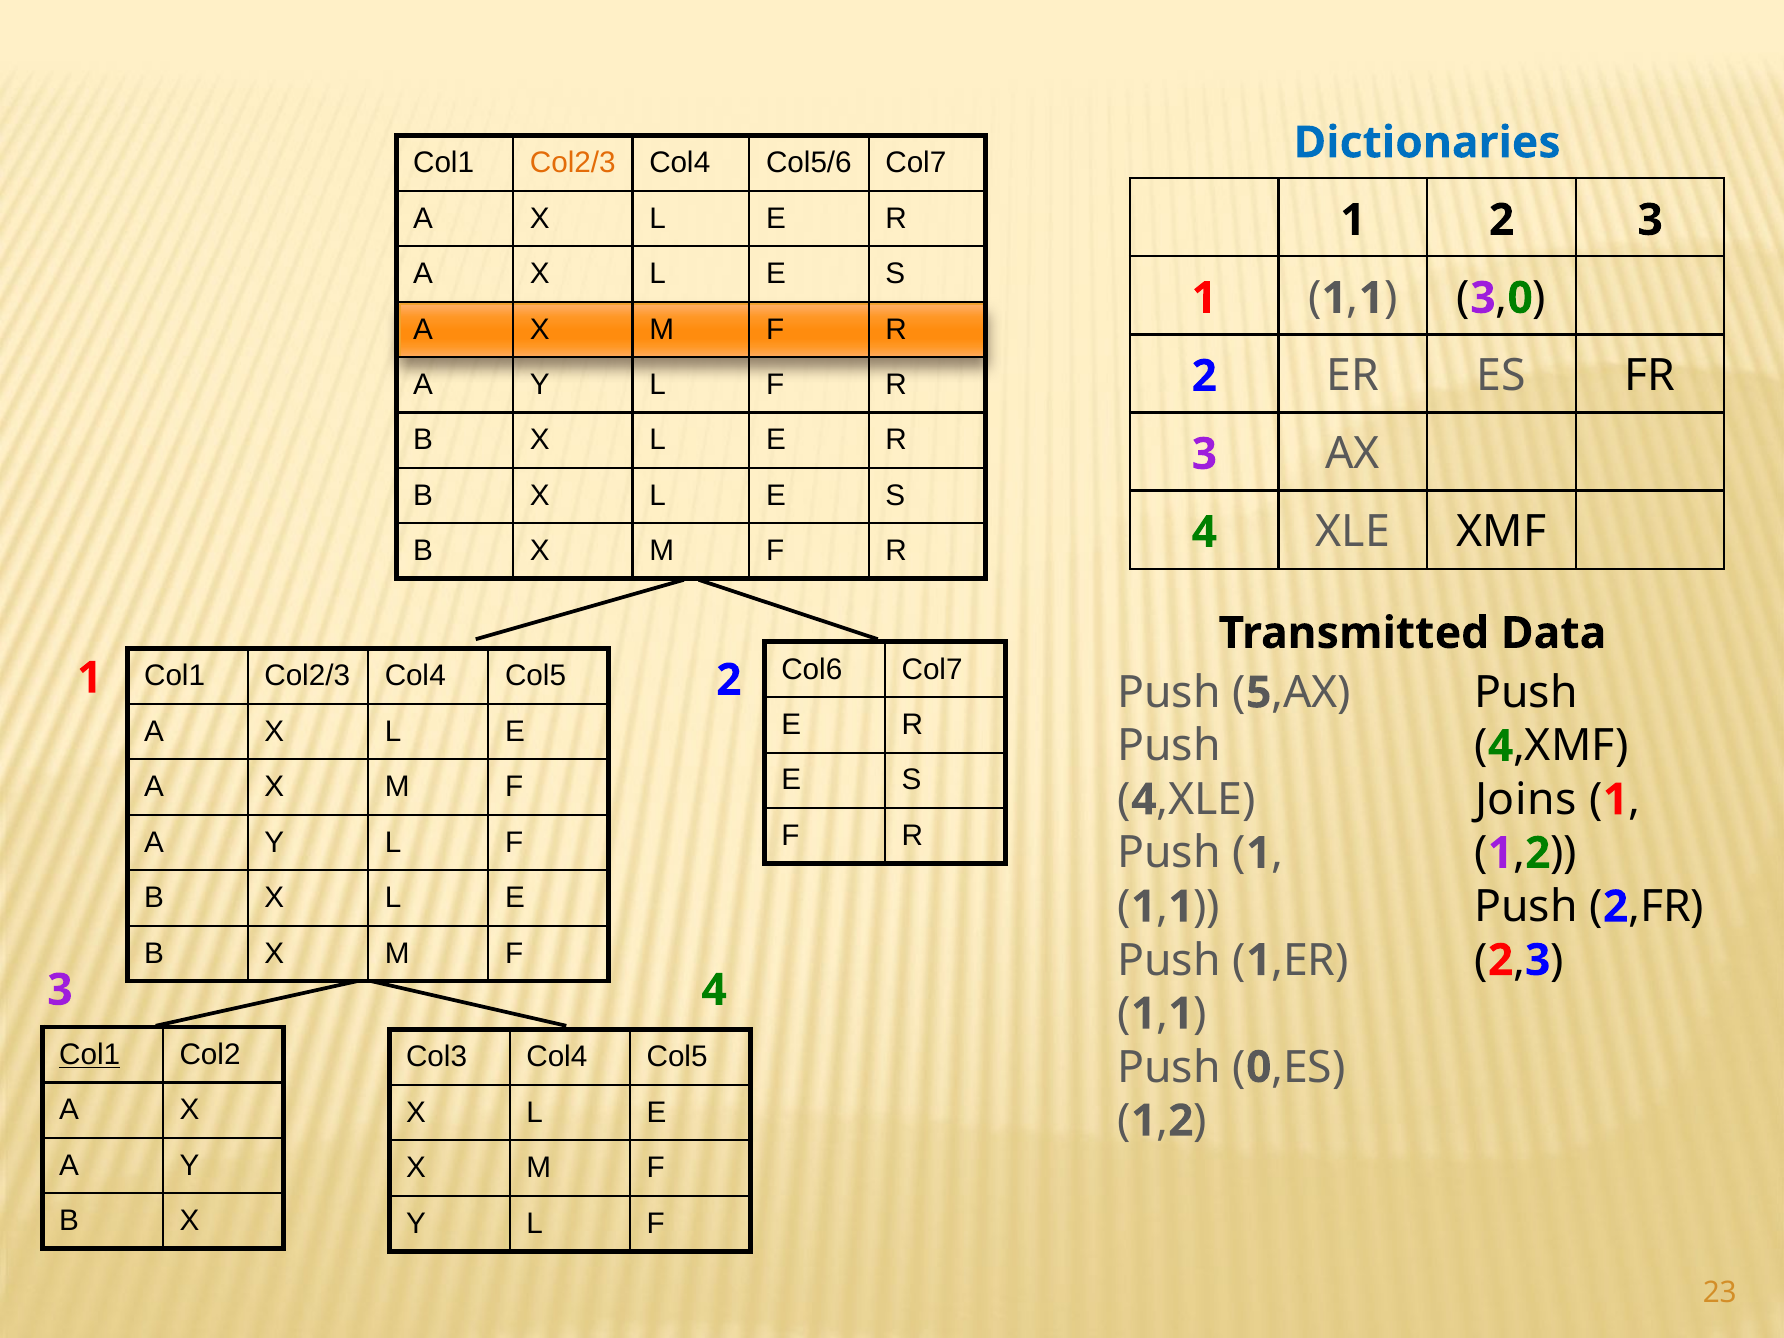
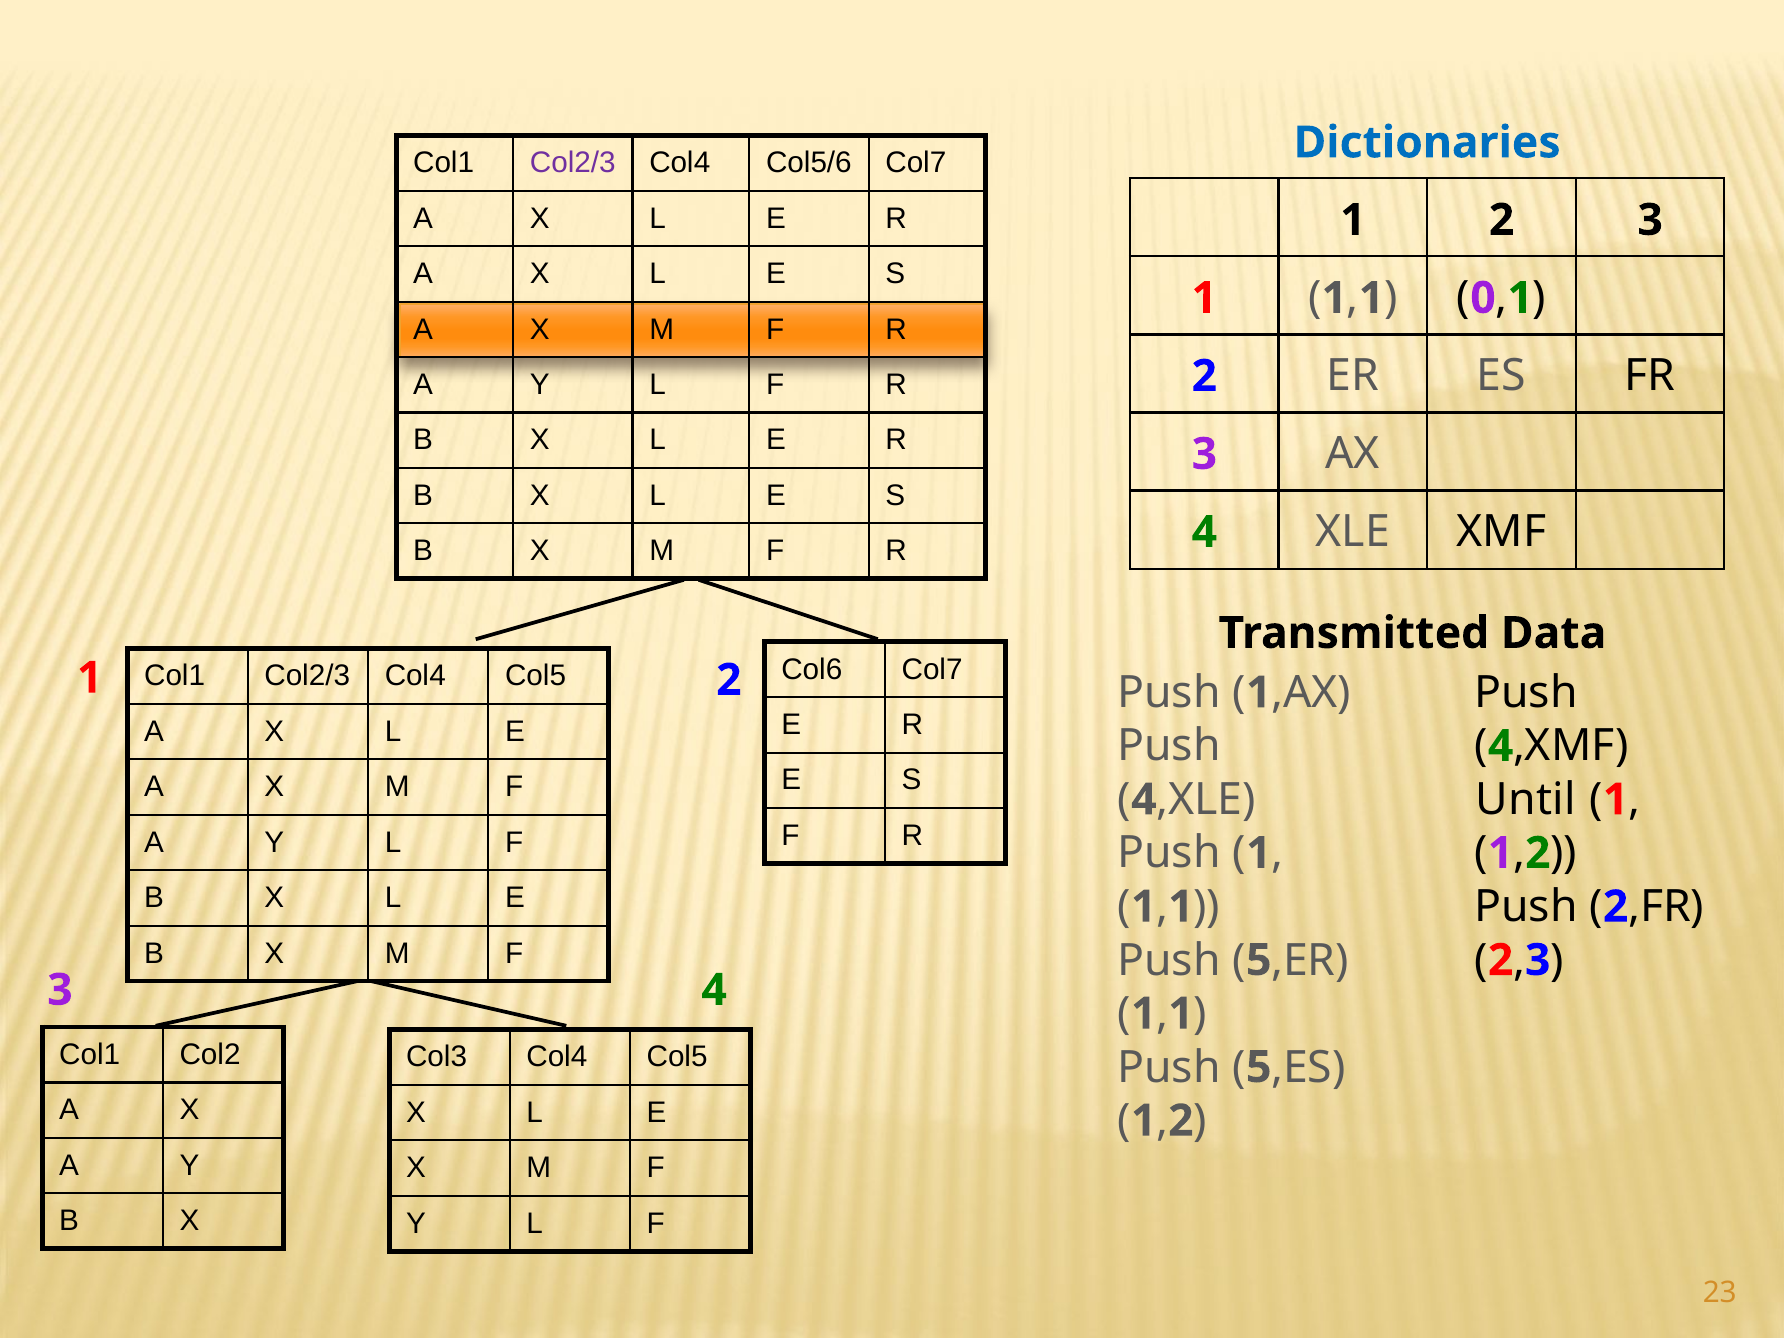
Col2/3 colour: orange -> purple (573, 163)
3: 3 -> 0 (1483, 298)
0: 0 -> 1 (1520, 298)
5: 5 -> 1 (1259, 693)
Joins: Joins -> Until (1526, 800)
1: 1 -> 5 (1259, 960)
Col1 underline: present -> none (90, 1055)
0: 0 -> 5 (1259, 1067)
